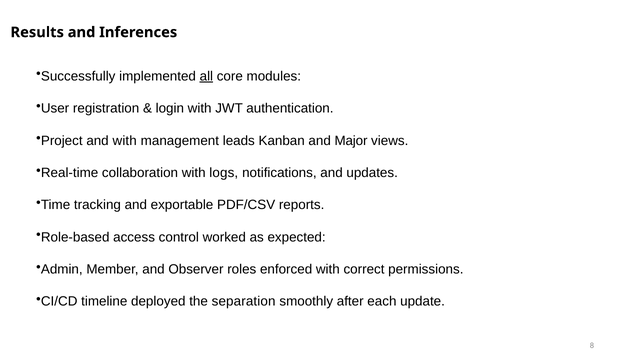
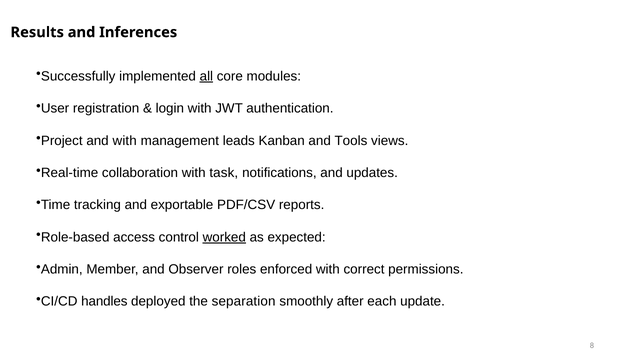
Major: Major -> Tools (351, 140)
logs: logs -> task (224, 173)
worked underline: none -> present (224, 237)
timeline: timeline -> handles (104, 301)
